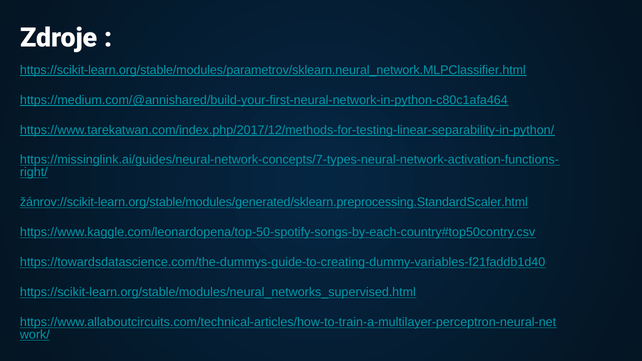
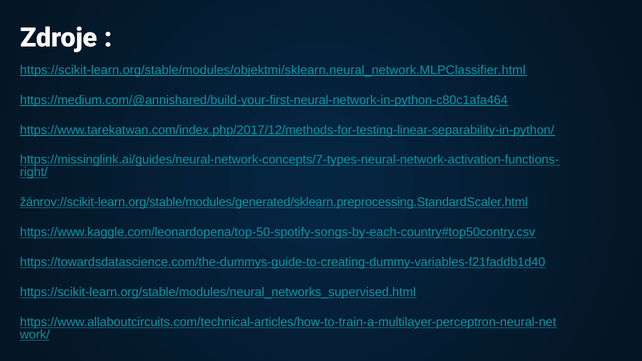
https://scikit-learn.org/stable/modules/parametrov/sklearn.neural_network.MLPClassifier.html: https://scikit-learn.org/stable/modules/parametrov/sklearn.neural_network.MLPClassifier.html -> https://scikit-learn.org/stable/modules/objektmi/sklearn.neural_network.MLPClassifier.html (273, 70)
